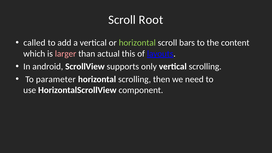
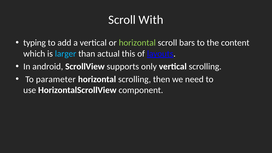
Root: Root -> With (151, 20)
called: called -> typing (35, 43)
larger colour: pink -> light blue (66, 54)
